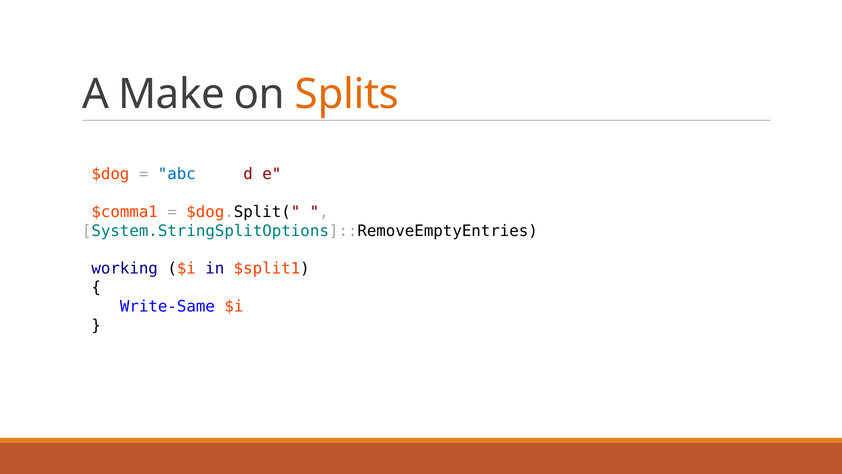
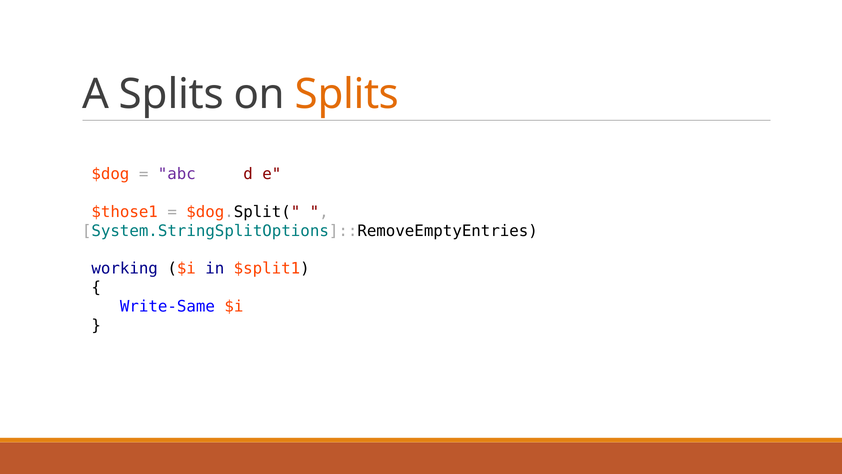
A Make: Make -> Splits (171, 94)
abc colour: blue -> purple (177, 174)
$comma1: $comma1 -> $those1 (125, 212)
